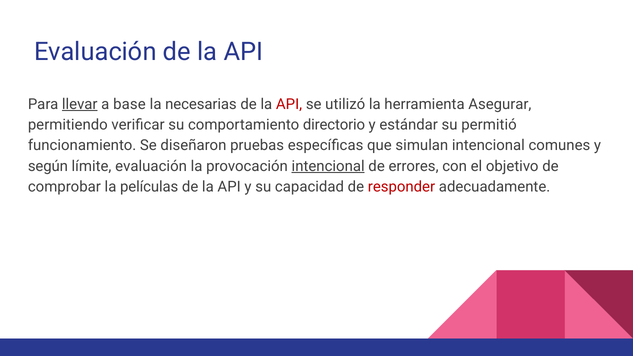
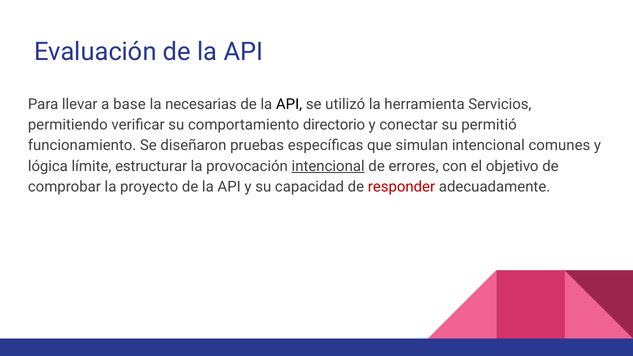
llevar underline: present -> none (80, 104)
API colour: red -> black (289, 104)
Asegurar: Asegurar -> Servicios (500, 104)
estándar: estándar -> conectar (409, 125)
según: según -> lógica (48, 166)
límite evaluación: evaluación -> estructurar (151, 166)
películas: películas -> proyecto (149, 187)
